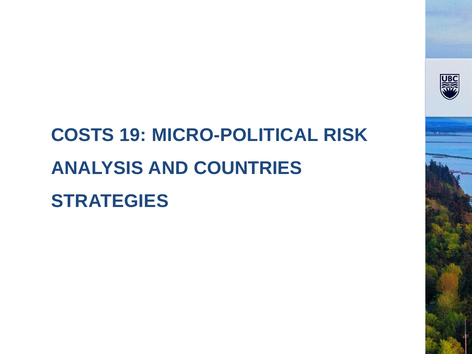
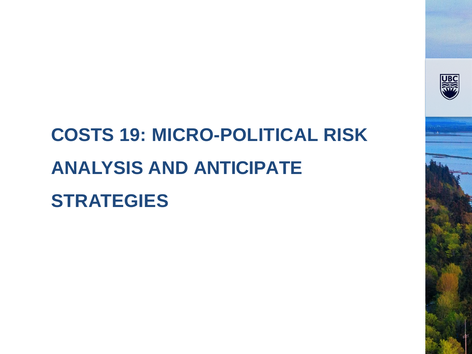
COUNTRIES: COUNTRIES -> ANTICIPATE (248, 168)
